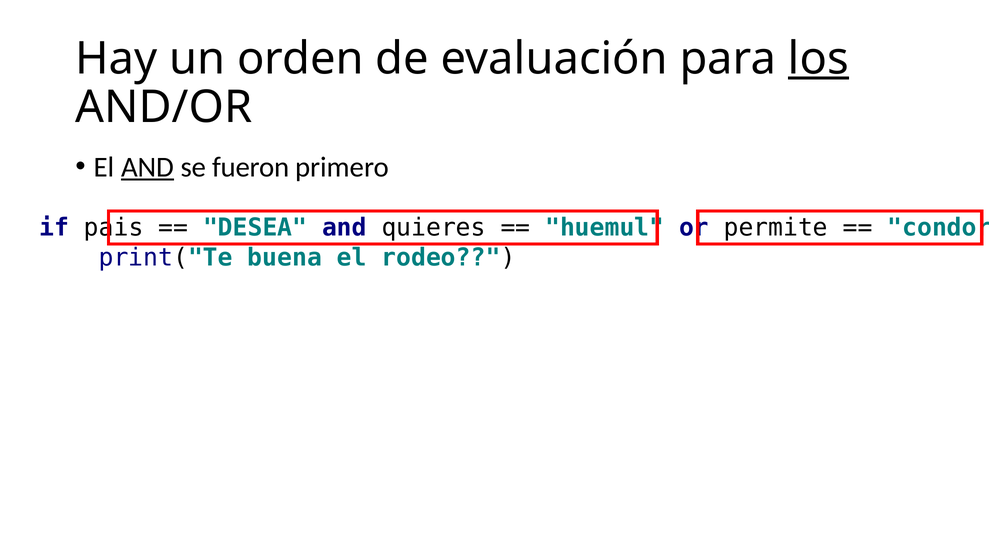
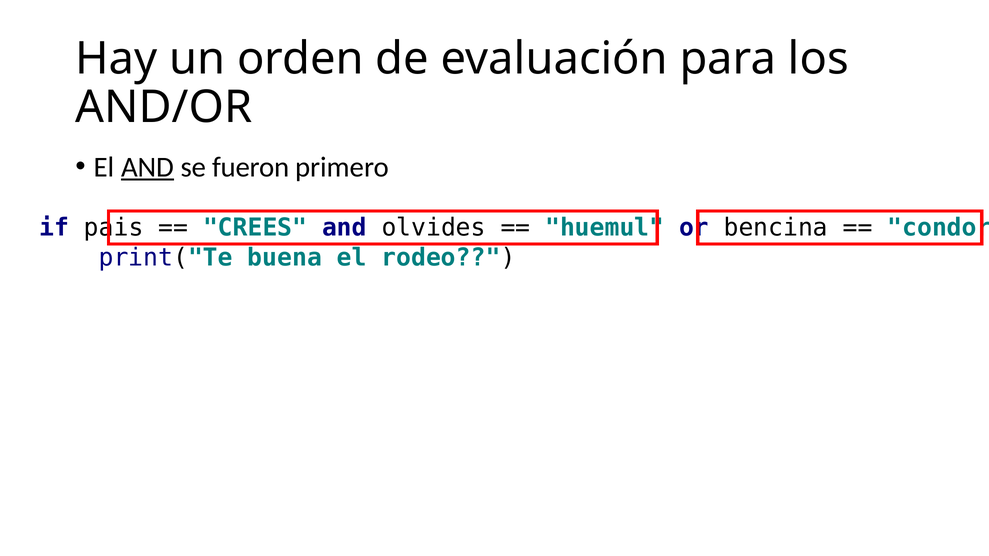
los underline: present -> none (818, 59)
DESEA: DESEA -> CREES (255, 228)
quieres: quieres -> olvides (434, 228)
permite: permite -> bencina (776, 228)
